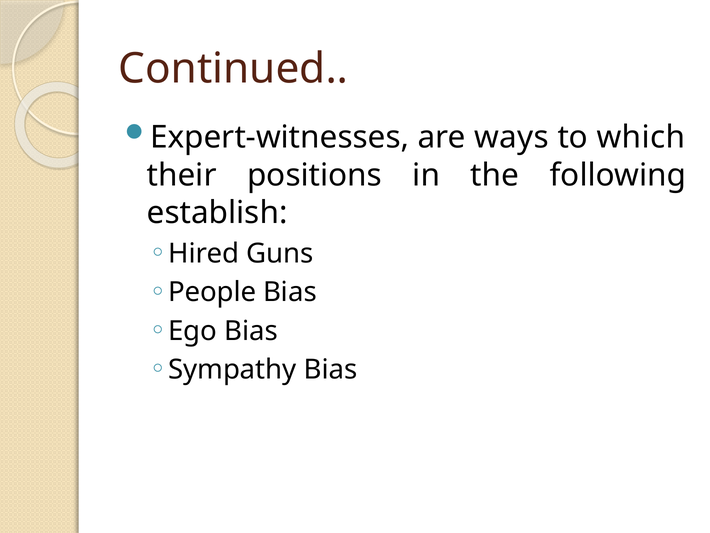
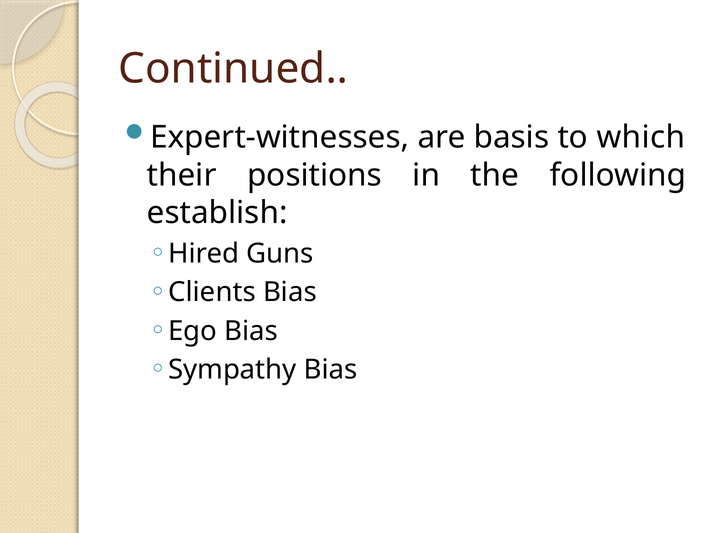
ways: ways -> basis (512, 137)
People: People -> Clients (212, 292)
